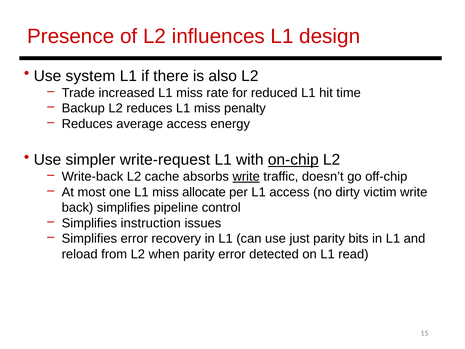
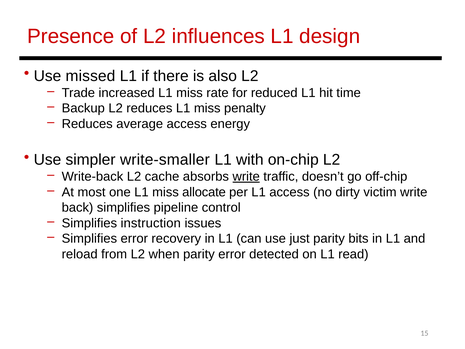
system: system -> missed (90, 76)
write-request: write-request -> write-smaller (165, 160)
on-chip underline: present -> none (293, 160)
